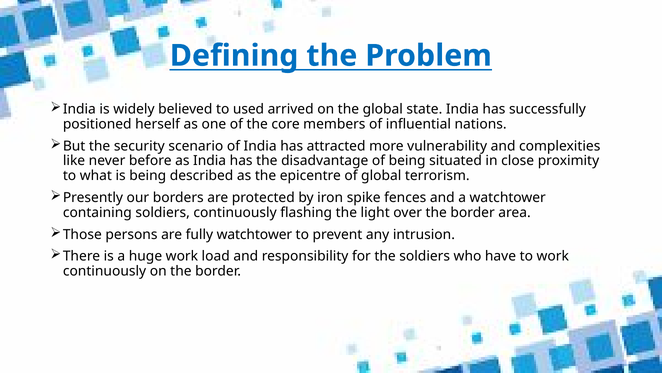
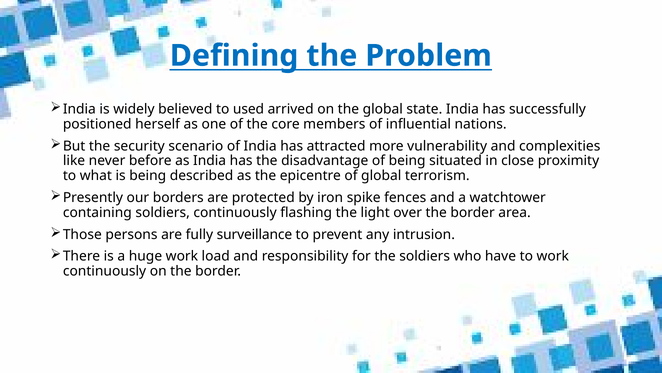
fully watchtower: watchtower -> surveillance (254, 234)
